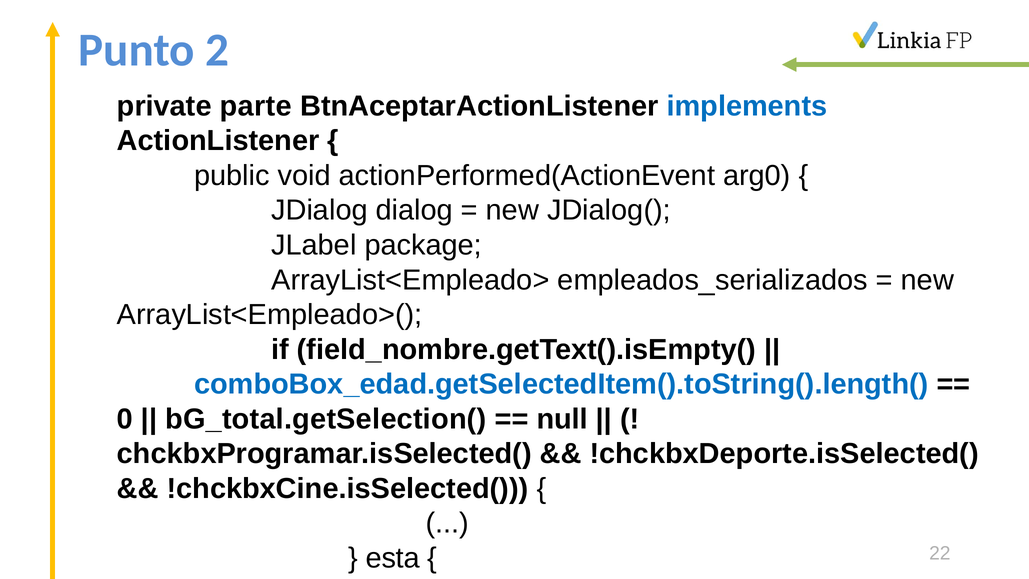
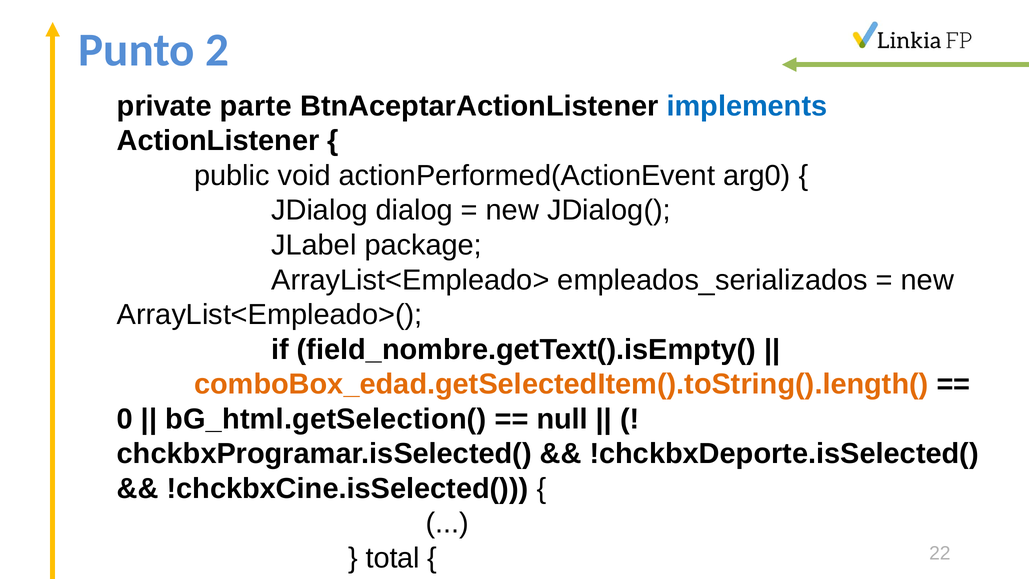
comboBox_edad.getSelectedItem().toString().length( colour: blue -> orange (561, 384)
bG_total.getSelection(: bG_total.getSelection( -> bG_html.getSelection( (326, 419)
esta: esta -> total (393, 558)
